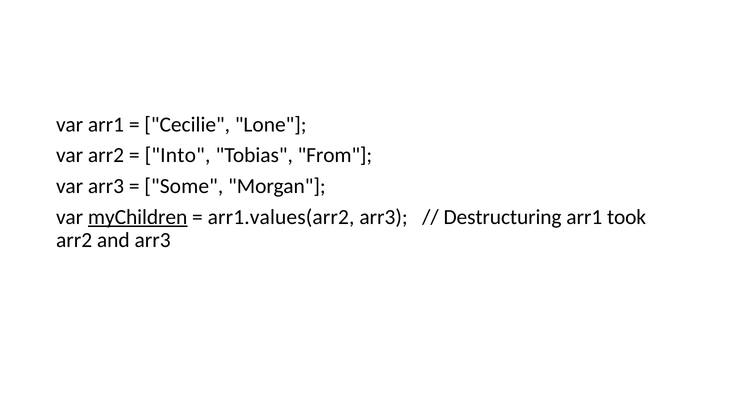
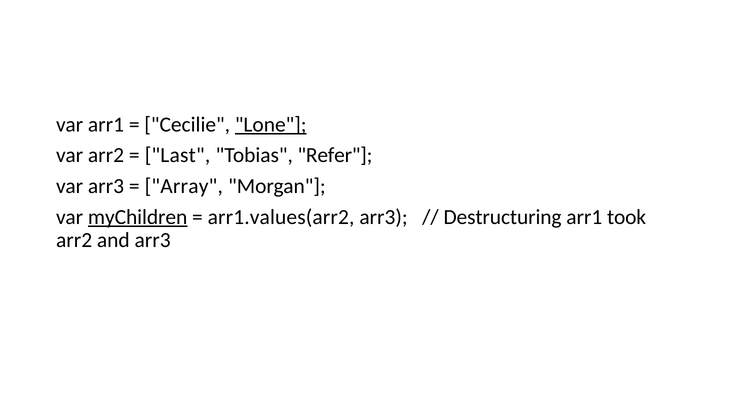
Lone underline: none -> present (271, 124)
Into: Into -> Last (178, 155)
From: From -> Refer (335, 155)
Some: Some -> Array (184, 186)
